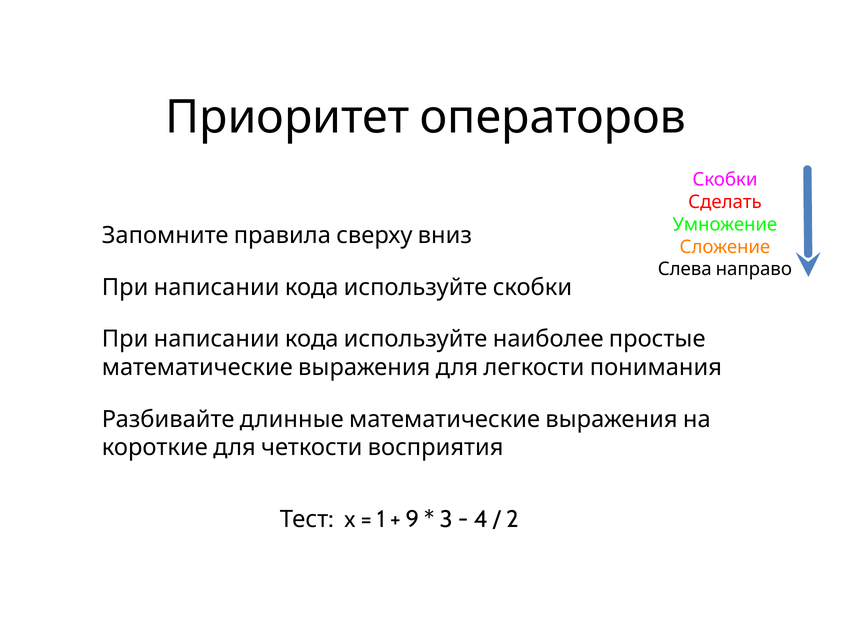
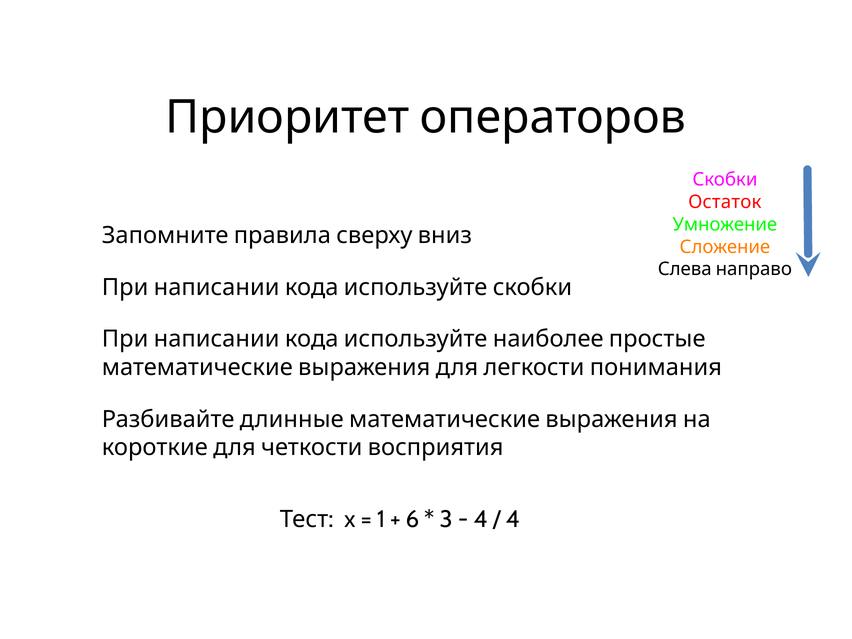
Сделать: Сделать -> Остаток (725, 202)
9: 9 -> 6 (412, 519)
2: 2 -> 4 (513, 519)
